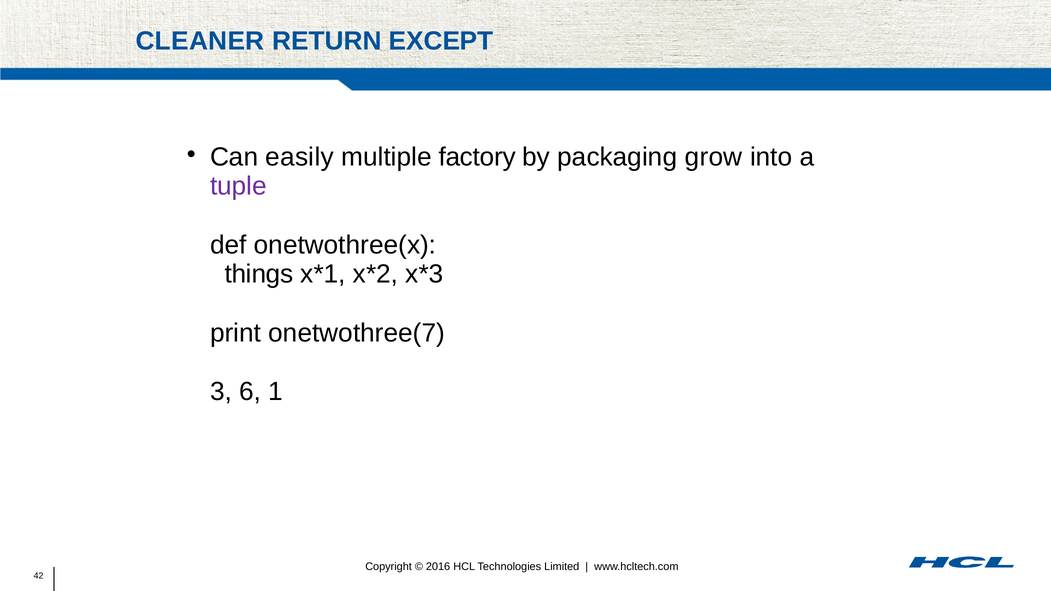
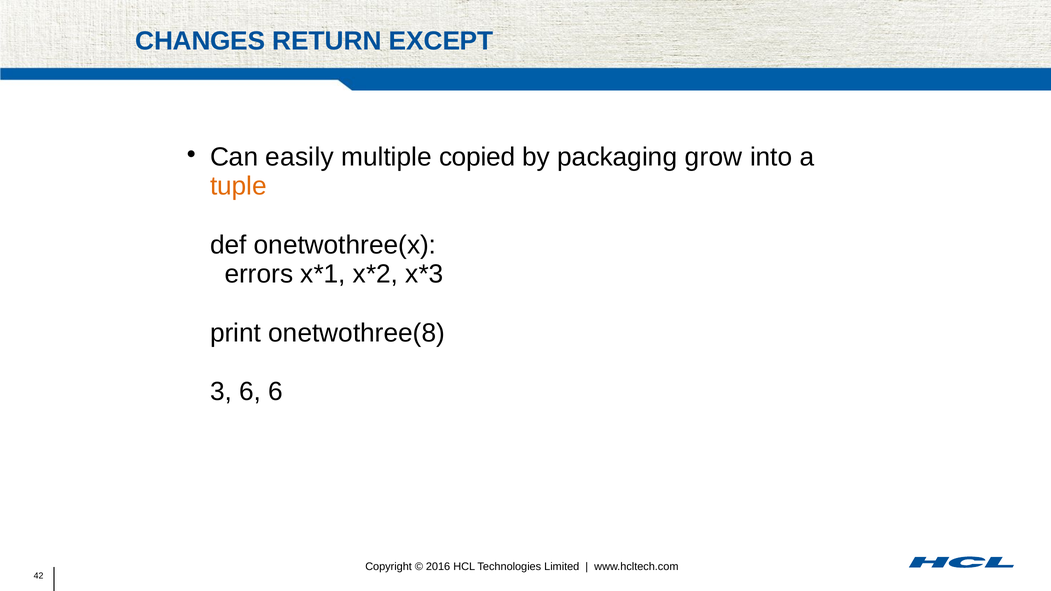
CLEANER: CLEANER -> CHANGES (200, 41)
factory: factory -> copied (477, 157)
tuple colour: purple -> orange (238, 186)
things: things -> errors (259, 274)
onetwothree(7: onetwothree(7 -> onetwothree(8 (357, 333)
6 1: 1 -> 6 (276, 392)
